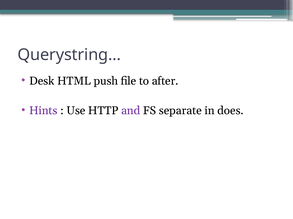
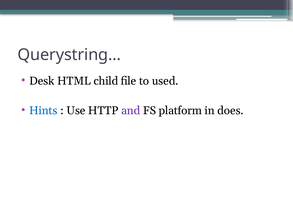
push: push -> child (106, 81)
after: after -> used (165, 81)
Hints colour: purple -> blue (43, 111)
separate: separate -> platform (180, 111)
